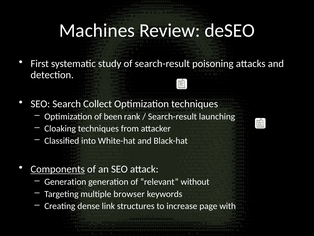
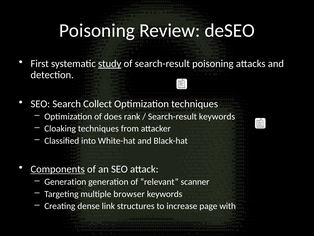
Machines: Machines -> Poisoning (97, 30)
study underline: none -> present (110, 64)
been: been -> does (113, 116)
Search-result launching: launching -> keywords (217, 116)
without: without -> scanner (195, 181)
